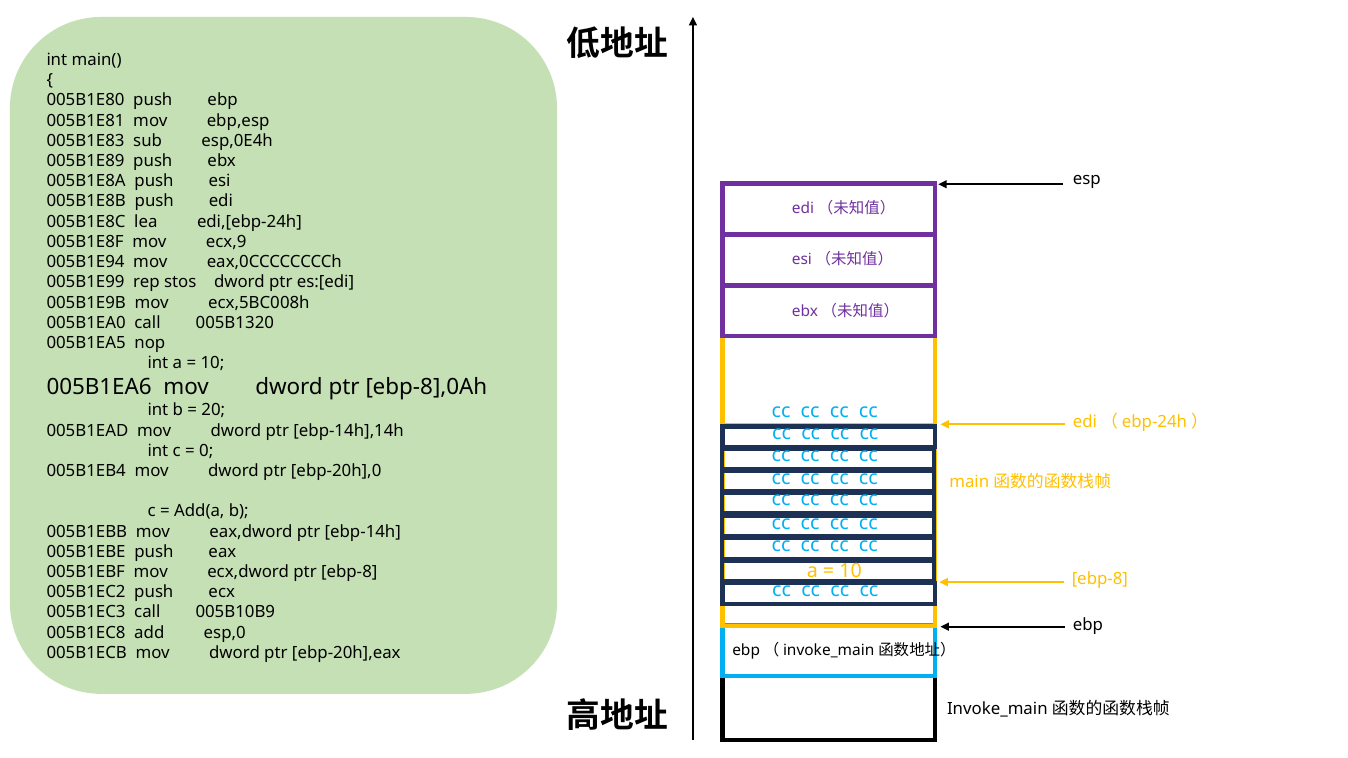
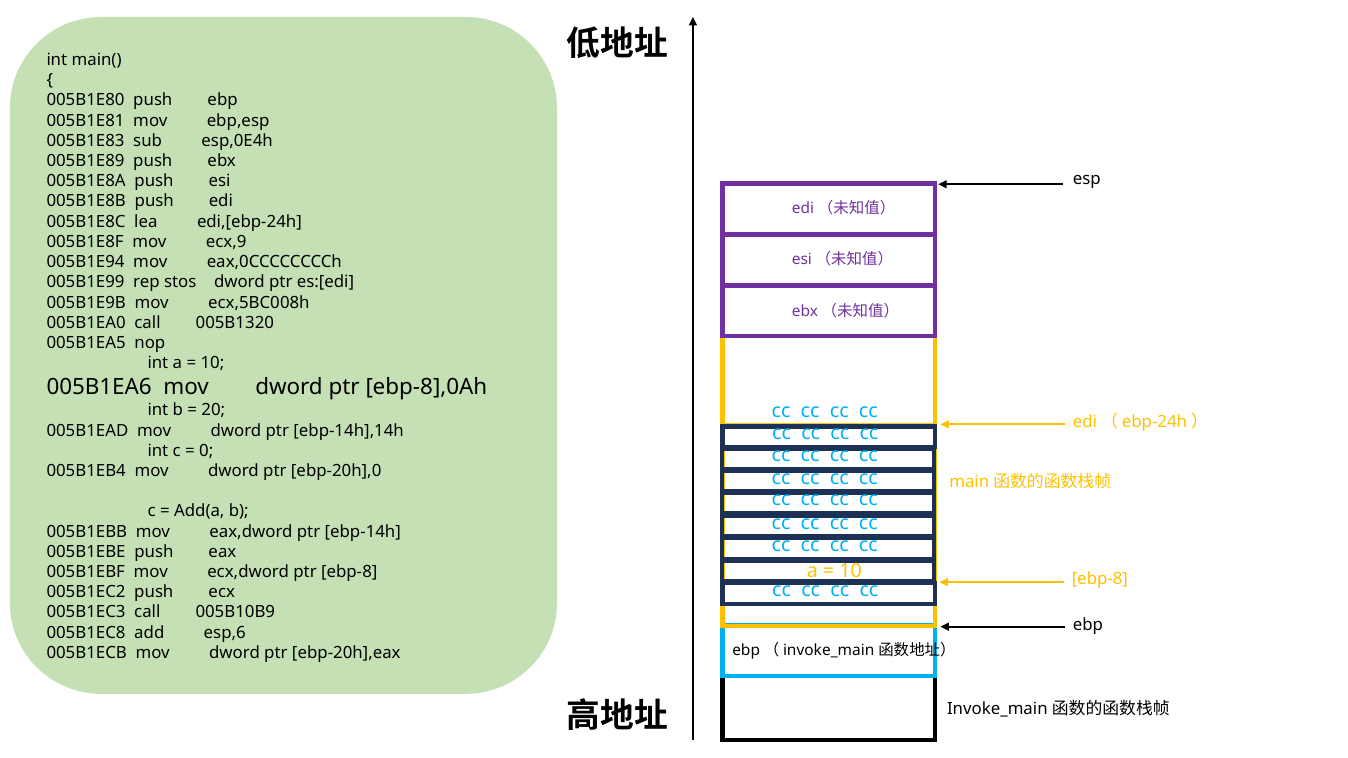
esp,0: esp,0 -> esp,6 (225, 633)
